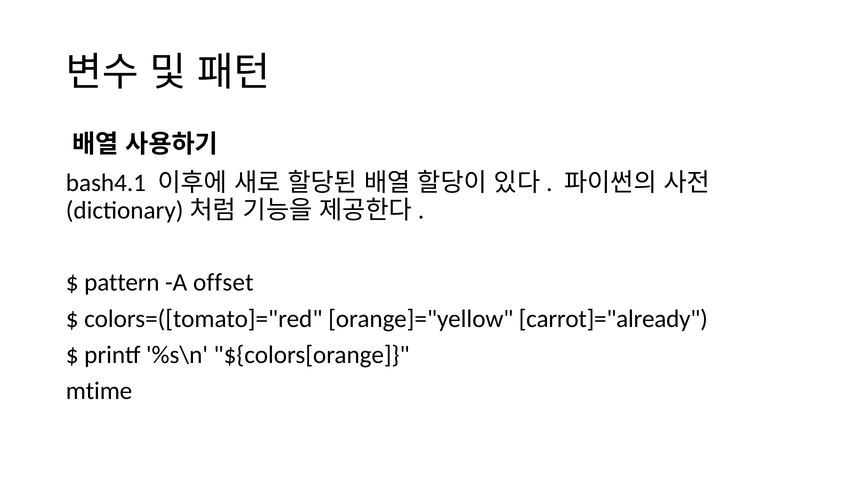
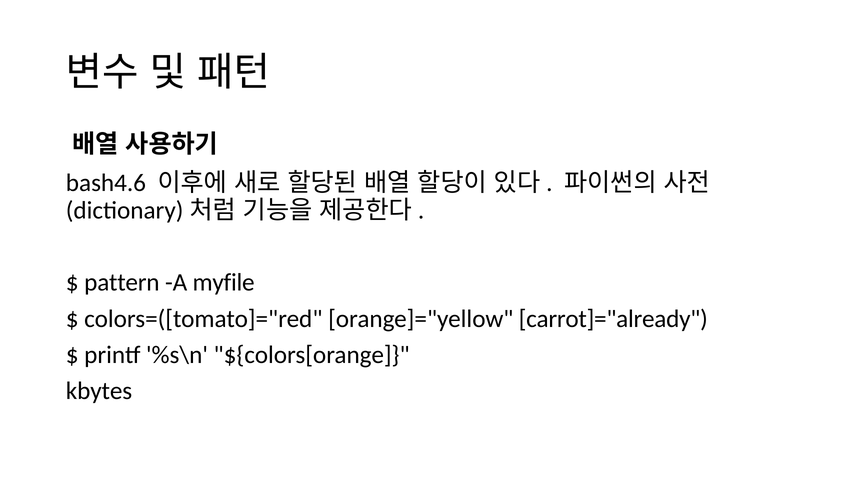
bash4.1: bash4.1 -> bash4.6 (106, 183)
offset: offset -> myfile (224, 283)
mtime: mtime -> kbytes (99, 391)
